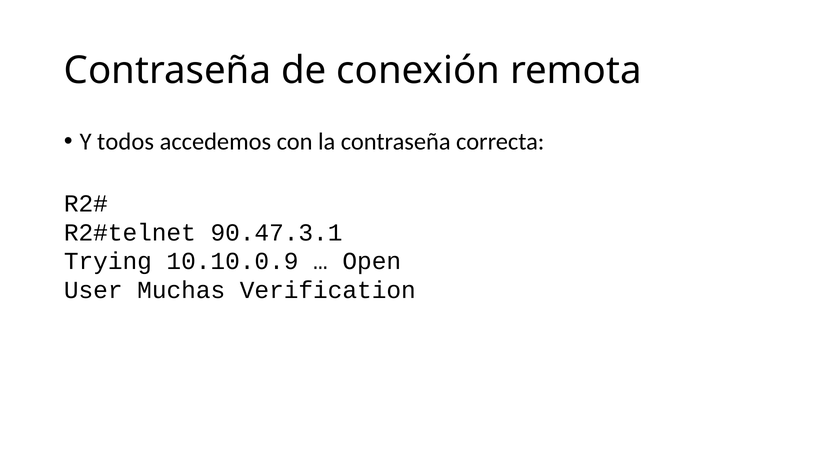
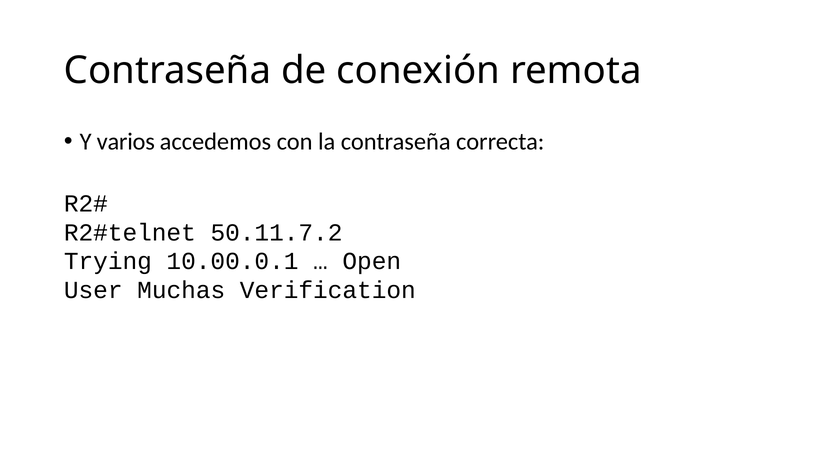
todos: todos -> varios (126, 142)
90.47.3.1: 90.47.3.1 -> 50.11.7.2 (276, 232)
10.10.0.9: 10.10.0.9 -> 10.00.0.1 (233, 261)
